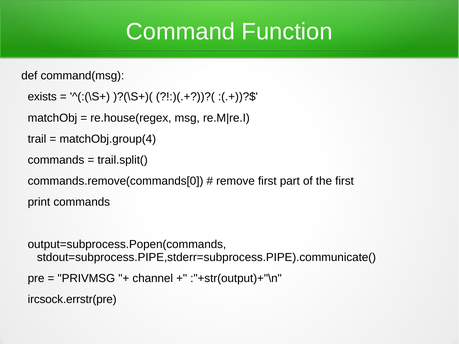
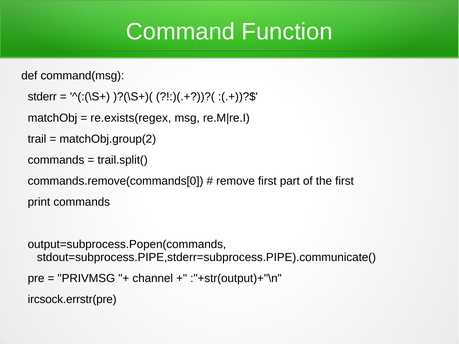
exists: exists -> stderr (42, 97)
re.house(regex: re.house(regex -> re.exists(regex (131, 118)
matchObj.group(4: matchObj.group(4 -> matchObj.group(2 (108, 139)
